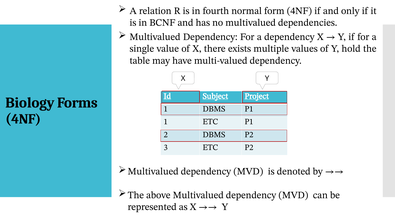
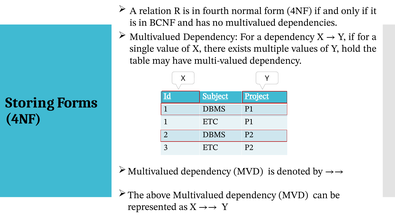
Biology: Biology -> Storing (30, 103)
